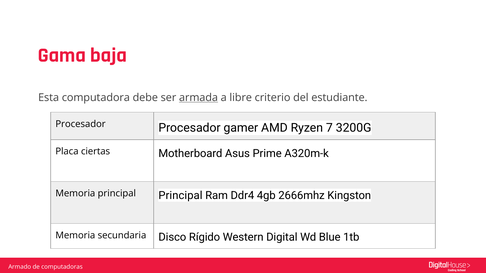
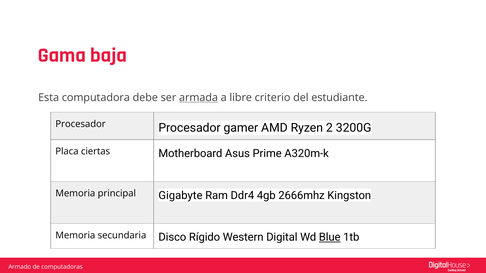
7: 7 -> 2 (329, 128)
principal Principal: Principal -> Gigabyte (180, 196)
Blue underline: none -> present (330, 238)
